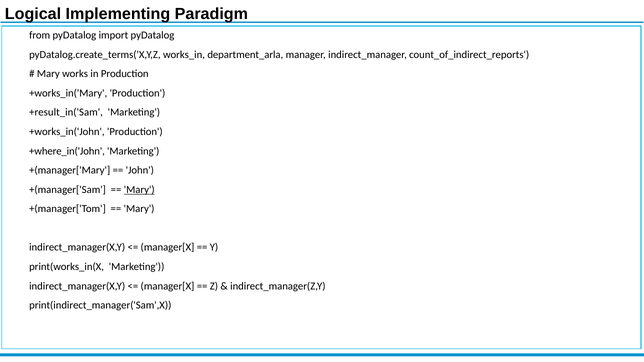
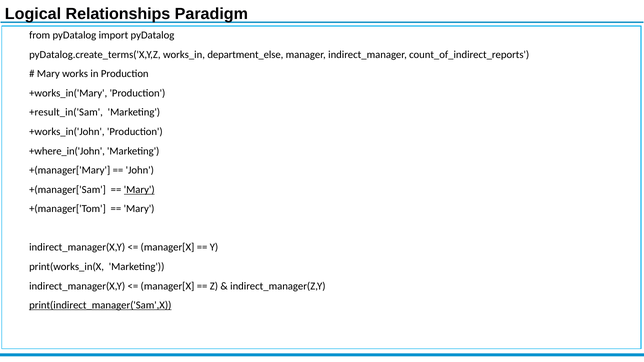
Implementing: Implementing -> Relationships (118, 14)
department_arla: department_arla -> department_else (245, 55)
print(indirect_manager('Sam',X underline: none -> present (100, 306)
